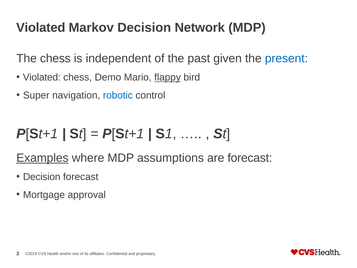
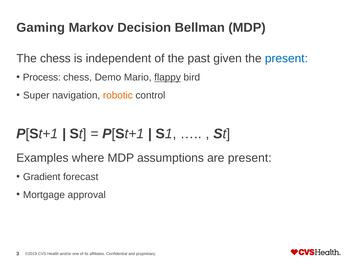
Violated: Violated -> Gaming (41, 28)
Network: Network -> Bellman (200, 28)
Violated: Violated -> Process (42, 77)
robotic colour: blue -> orange (118, 95)
Examples underline: present -> none (42, 158)
are forecast: forecast -> present (250, 158)
Decision: Decision -> Gradient (42, 177)
